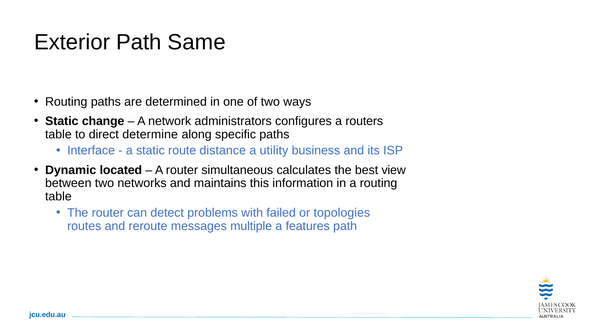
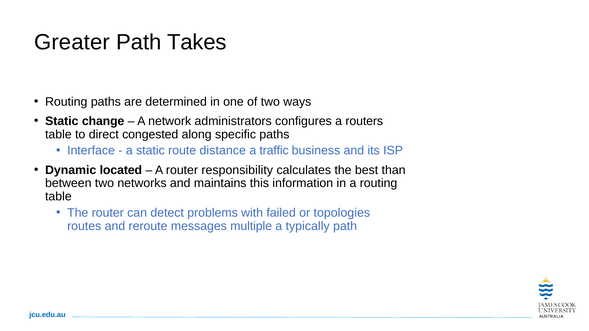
Exterior: Exterior -> Greater (72, 42)
Same: Same -> Takes (197, 42)
determine: determine -> congested (150, 134)
utility: utility -> traffic (274, 151)
simultaneous: simultaneous -> responsibility (237, 170)
view: view -> than (394, 170)
features: features -> typically (308, 226)
